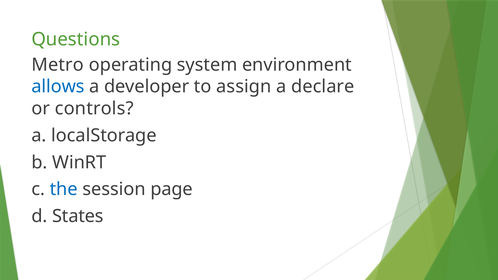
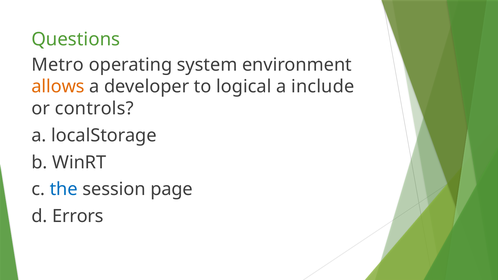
allows colour: blue -> orange (58, 87)
assign: assign -> logical (244, 87)
declare: declare -> include (323, 87)
States: States -> Errors (78, 216)
